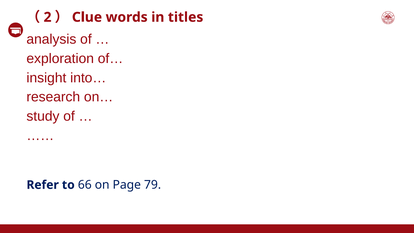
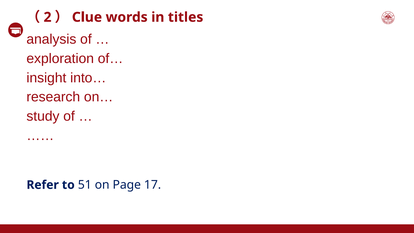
66: 66 -> 51 (85, 185)
79: 79 -> 17 (153, 185)
